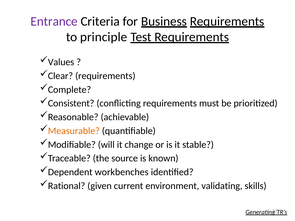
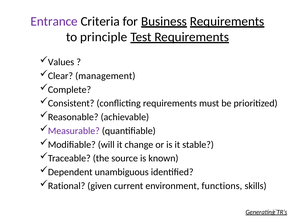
Clear requirements: requirements -> management (105, 76)
Measurable colour: orange -> purple (74, 131)
workbenches: workbenches -> unambiguous (122, 172)
validating: validating -> functions (222, 186)
